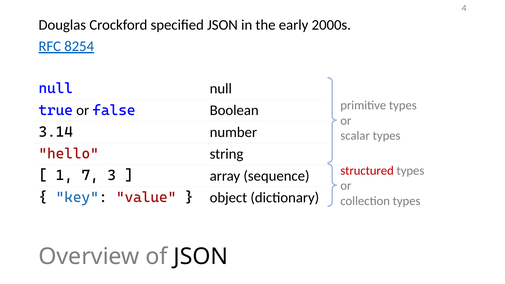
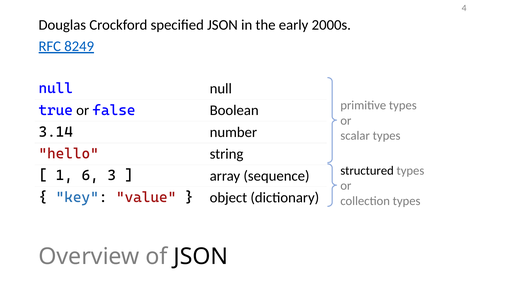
8254: 8254 -> 8249 (79, 46)
structured colour: red -> black (367, 171)
7: 7 -> 6 (90, 176)
